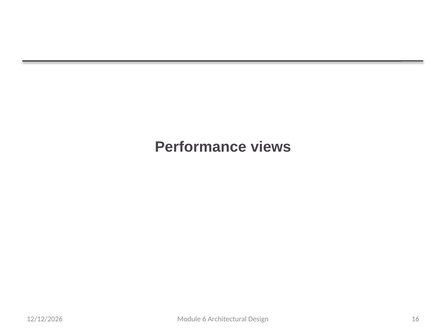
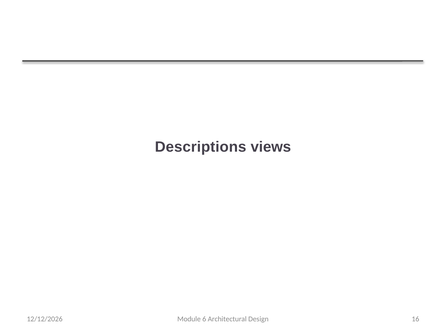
Performance: Performance -> Descriptions (201, 147)
